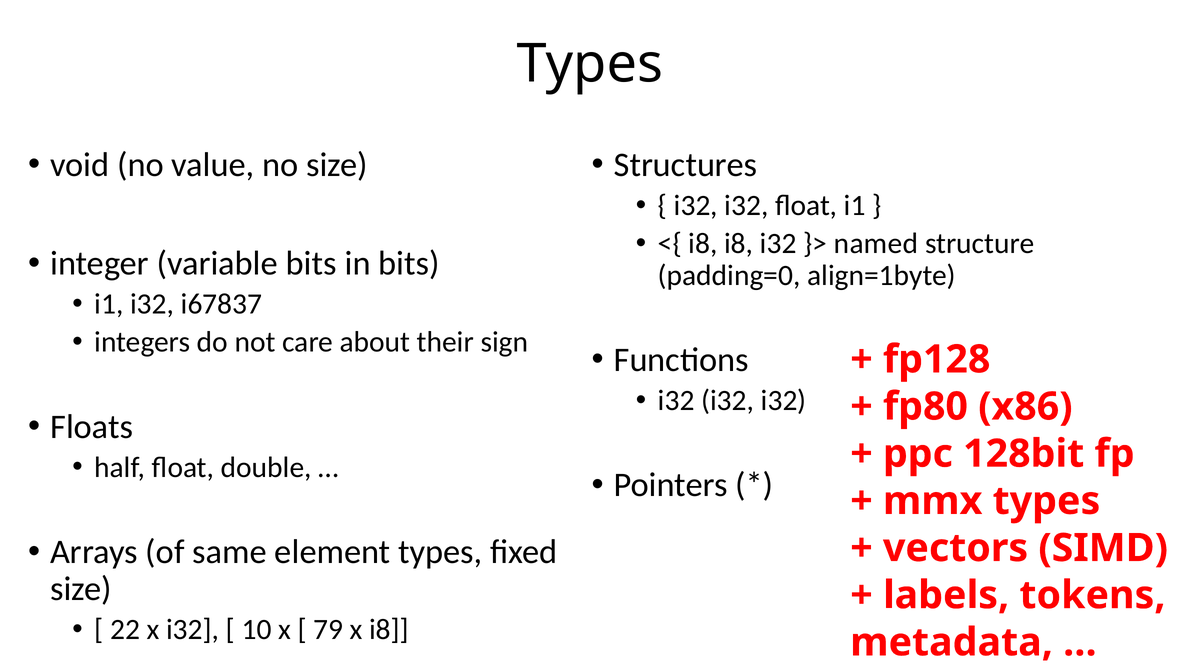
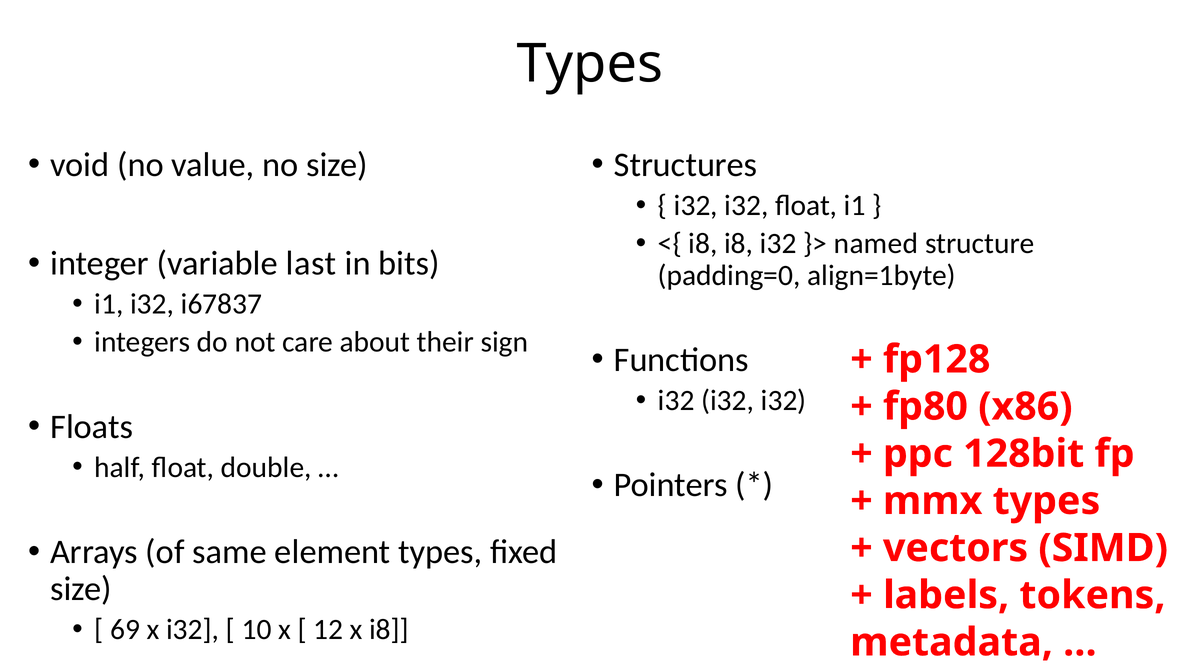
variable bits: bits -> last (311, 264)
22: 22 -> 69 (125, 630)
79: 79 -> 12 (328, 630)
